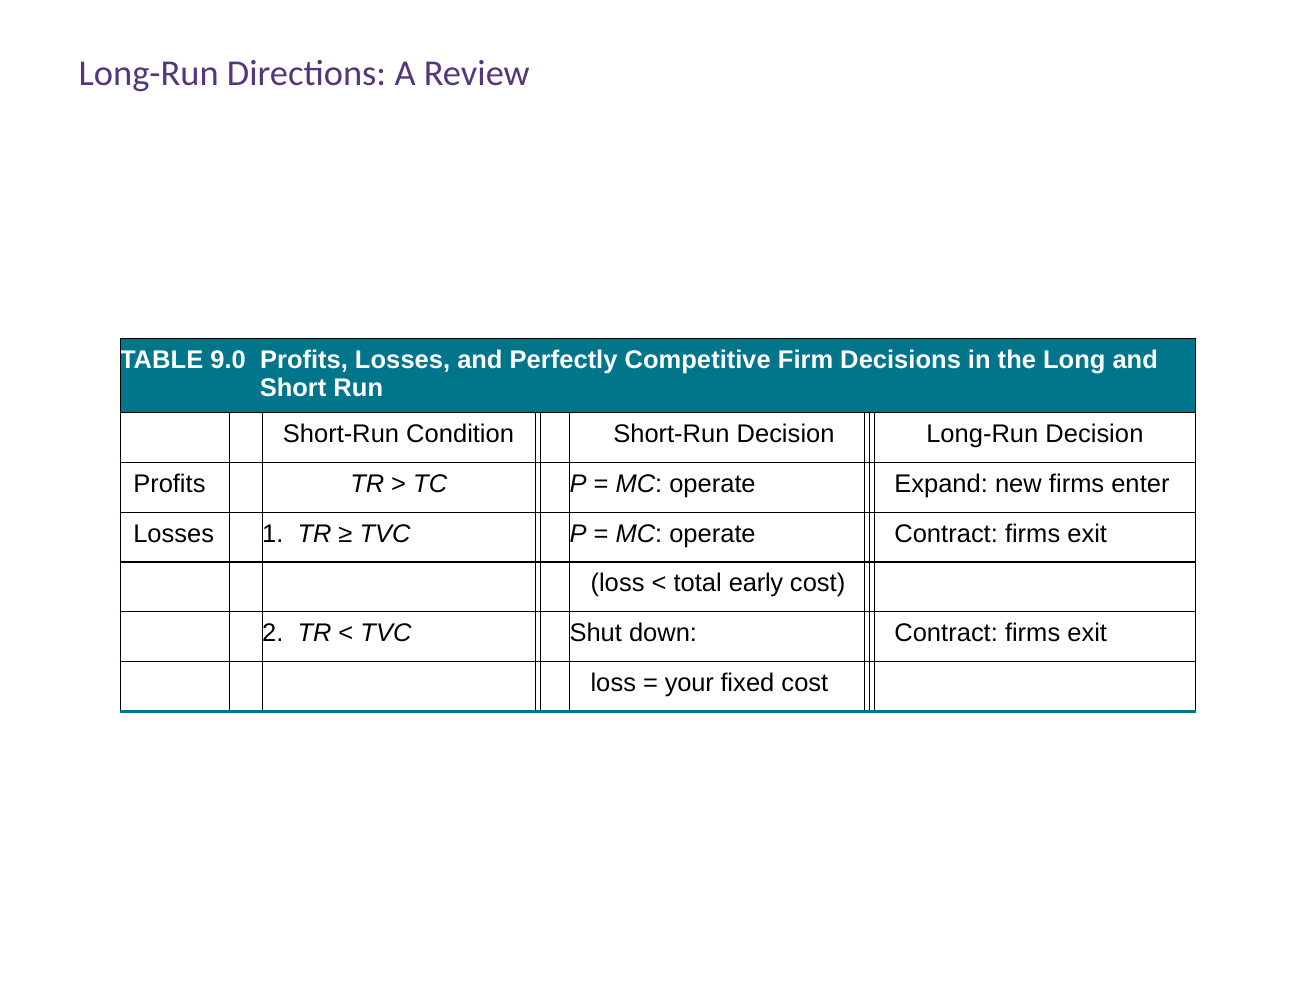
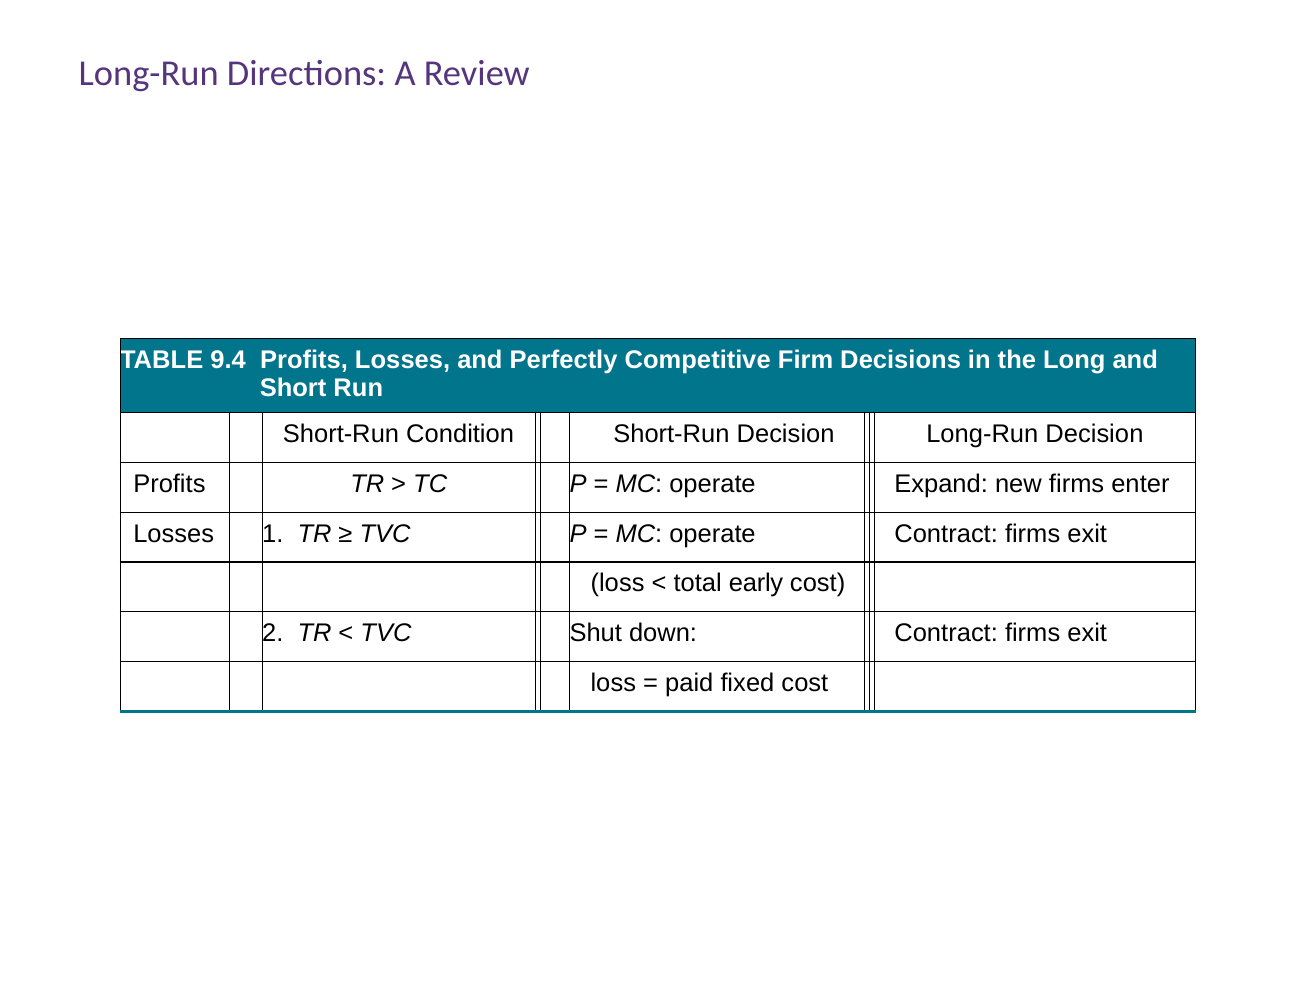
9.0: 9.0 -> 9.4 (228, 360)
your: your -> paid (689, 683)
